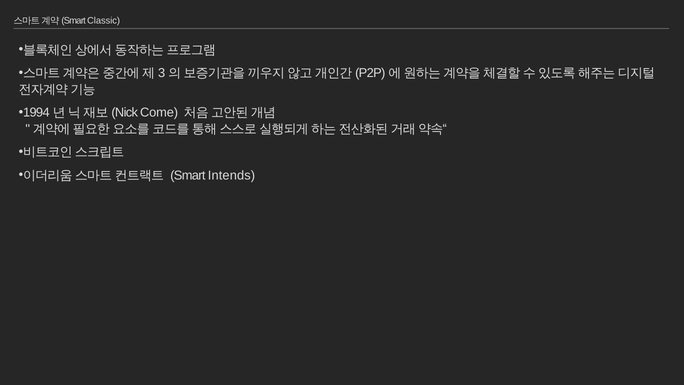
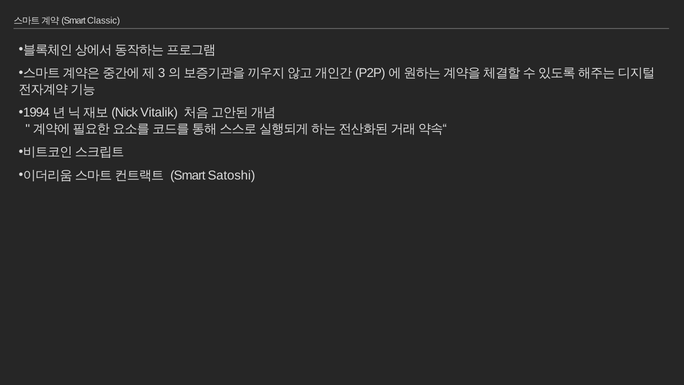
Come: Come -> Vitalik (159, 113)
Intends: Intends -> Satoshi (232, 175)
